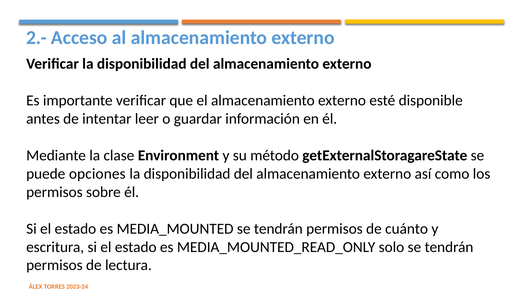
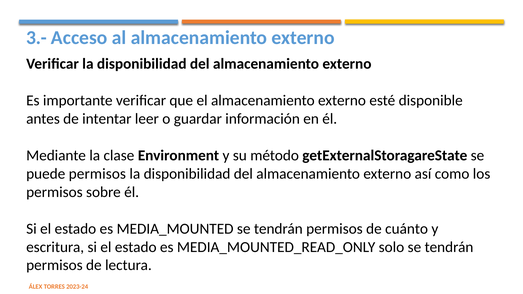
2.-: 2.- -> 3.- (36, 38)
puede opciones: opciones -> permisos (97, 174)
